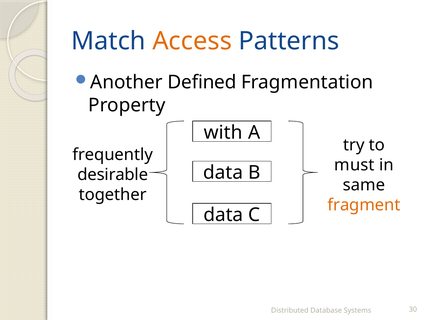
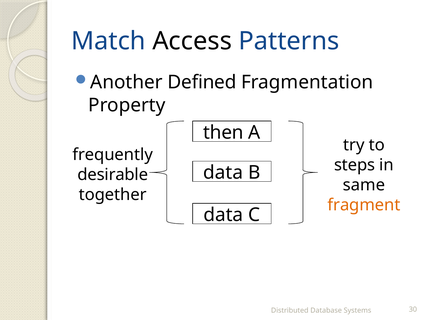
Access colour: orange -> black (192, 41)
with: with -> then (223, 133)
must: must -> steps (355, 165)
